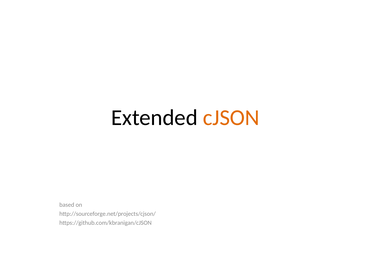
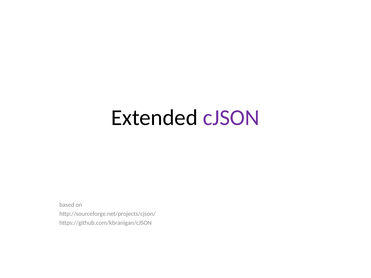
cJSON colour: orange -> purple (231, 118)
